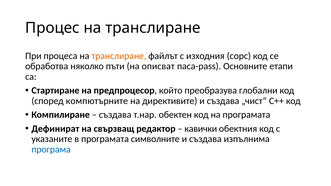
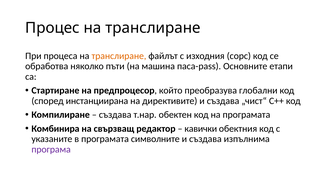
описват: описват -> машина (158, 66)
компютърните: компютърните -> инстанциирана (97, 101)
Дефинират: Дефинират -> Комбинира (55, 129)
програма colour: blue -> purple (51, 150)
